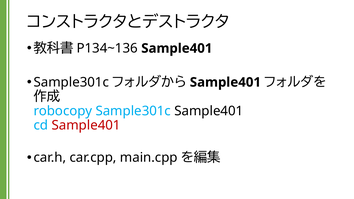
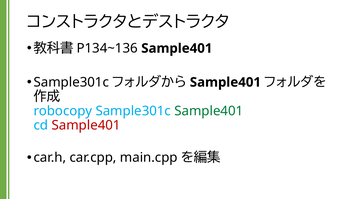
Sample401 colour: black -> green (209, 111)
